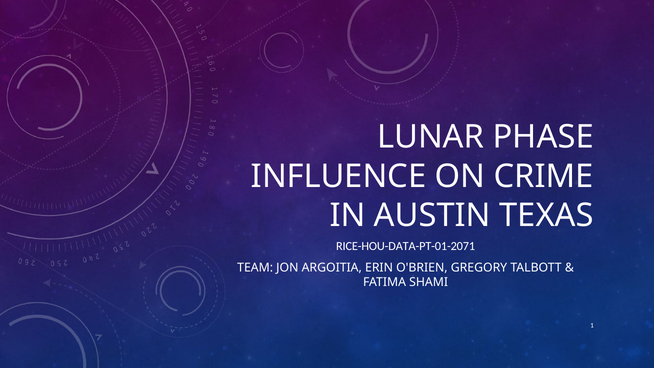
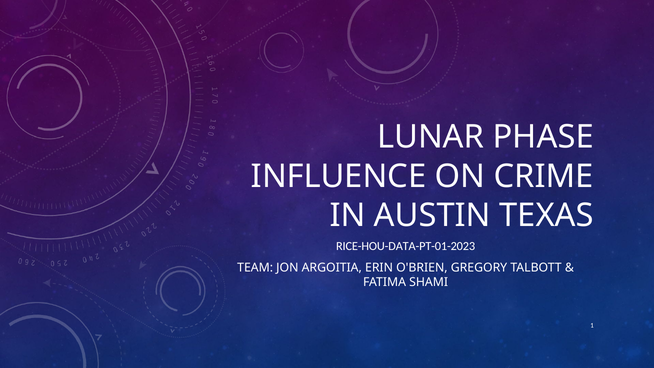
RICE-HOU-DATA-PT-01-2071: RICE-HOU-DATA-PT-01-2071 -> RICE-HOU-DATA-PT-01-2023 (406, 246)
